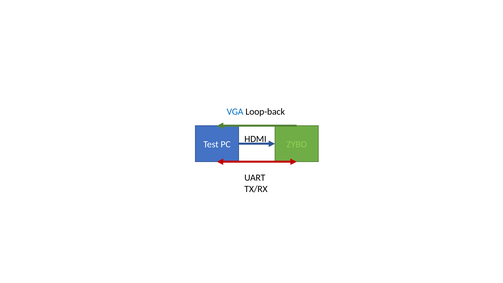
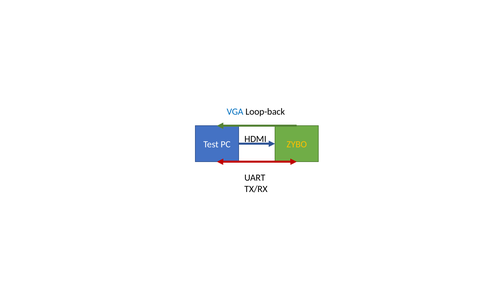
ZYBO colour: light green -> yellow (297, 144)
